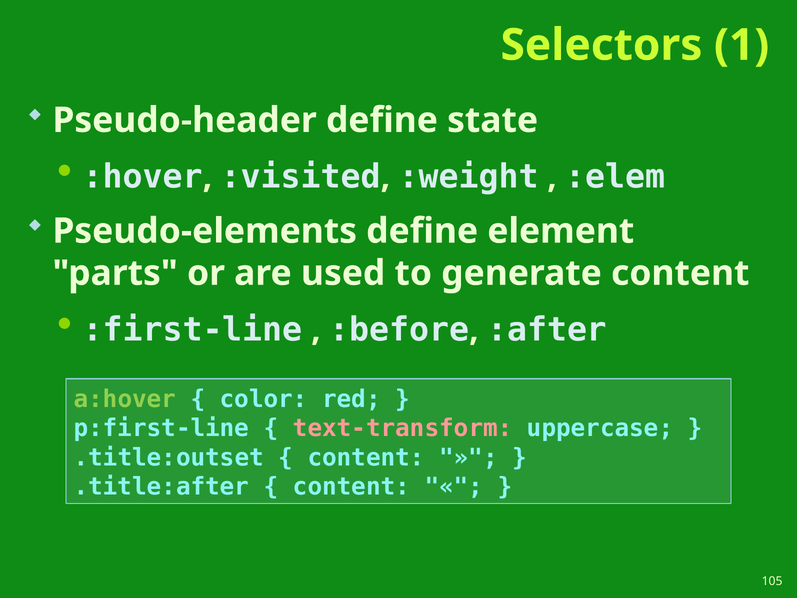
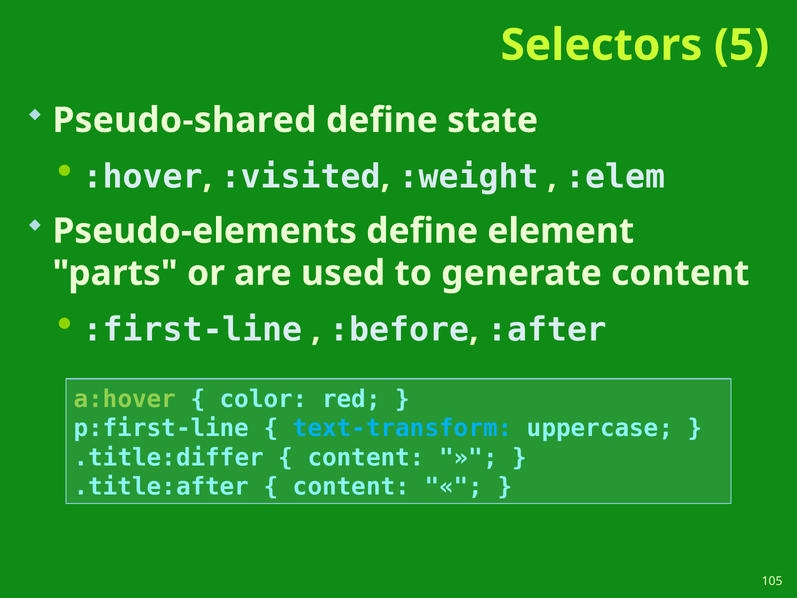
1: 1 -> 5 (742, 45)
Pseudo-header: Pseudo-header -> Pseudo-shared (184, 120)
text-transform colour: pink -> light blue (403, 428)
.title:outset: .title:outset -> .title:differ (169, 457)
